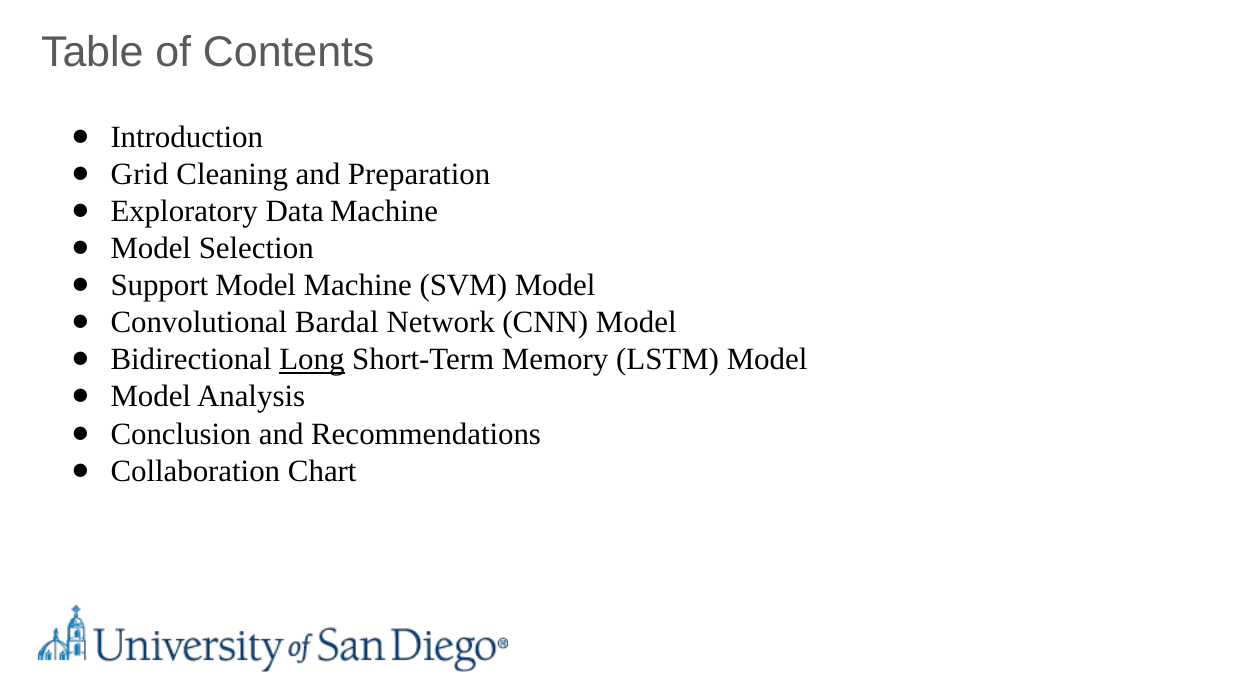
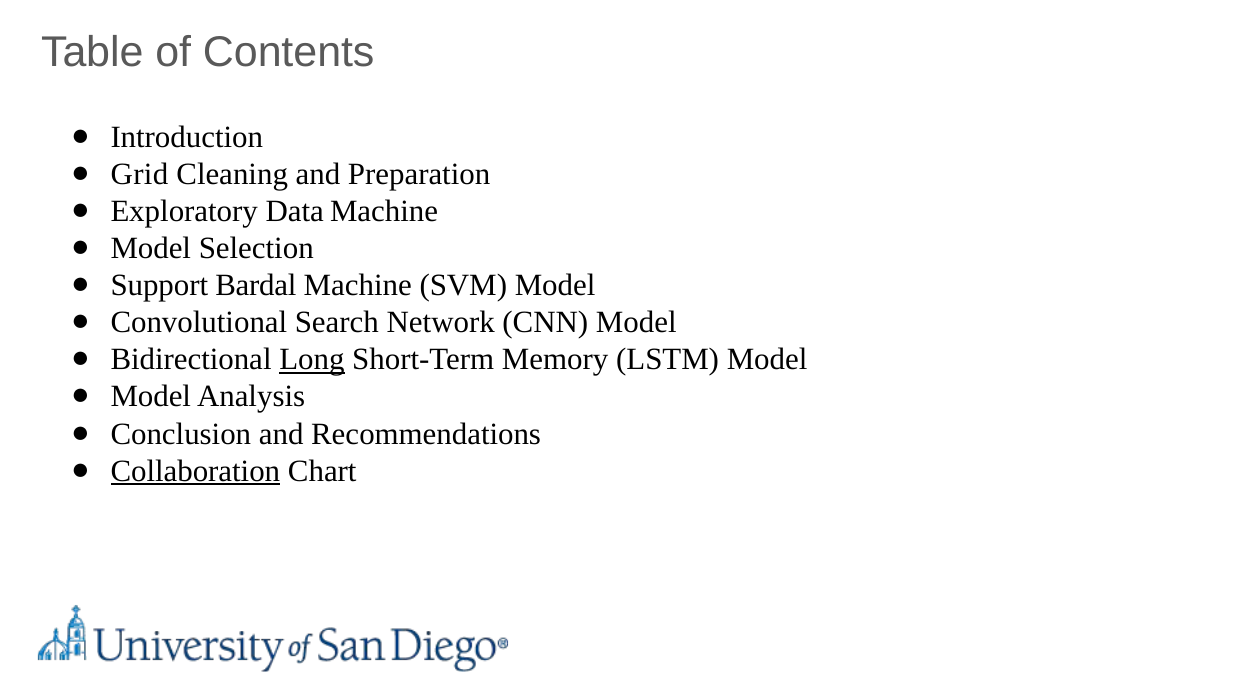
Support Model: Model -> Bardal (256, 285)
Bardal: Bardal -> Search (337, 322)
Collaboration underline: none -> present (195, 471)
